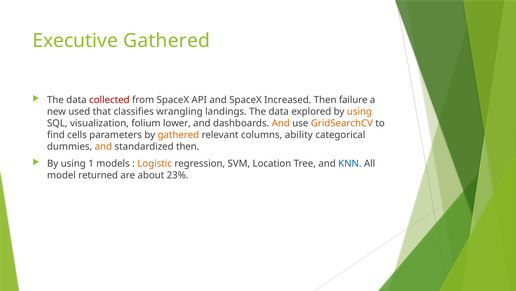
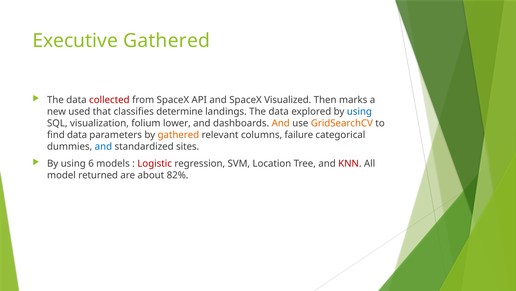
Increased: Increased -> Visualized (288, 100)
failure: failure -> marks (353, 100)
wrangling: wrangling -> determine (180, 111)
using colour: orange -> blue (359, 111)
find cells: cells -> data (77, 135)
ability: ability -> failure (299, 135)
and colour: orange -> blue (103, 146)
standardized then: then -> sites (188, 146)
1: 1 -> 6 (91, 163)
Logistic colour: orange -> red (155, 163)
KNN colour: blue -> red (350, 163)
23%: 23% -> 82% (178, 175)
